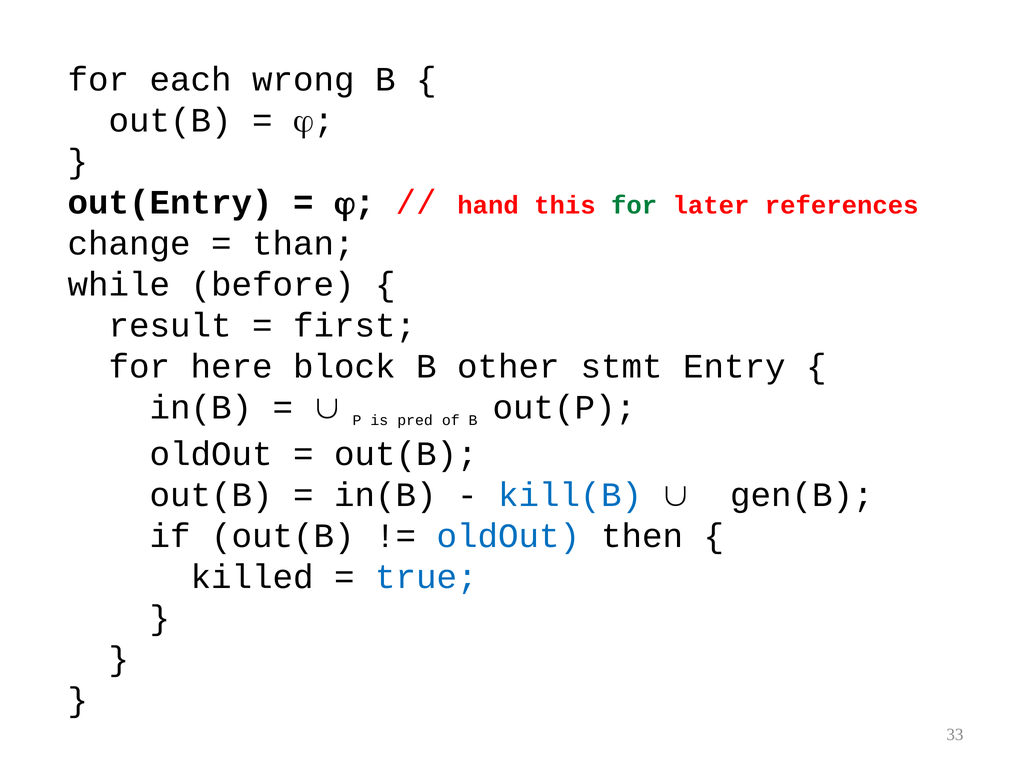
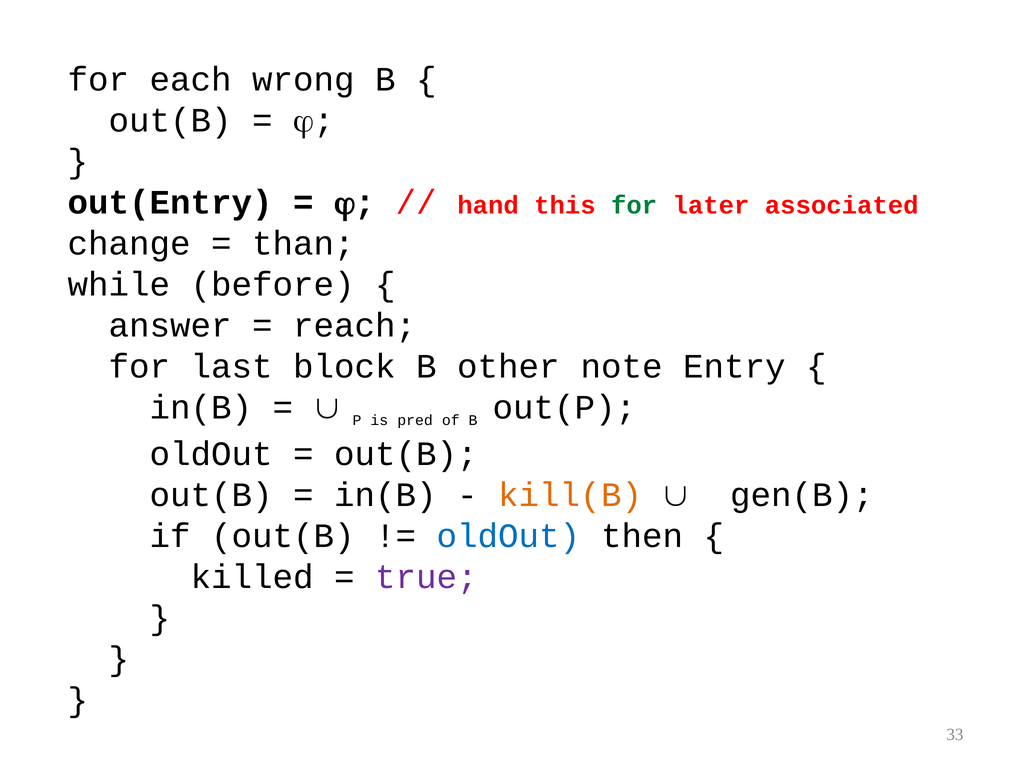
references: references -> associated (842, 205)
result: result -> answer (170, 325)
first: first -> reach (355, 325)
here: here -> last (232, 366)
stmt: stmt -> note (622, 366)
kill(B colour: blue -> orange (570, 495)
true colour: blue -> purple (427, 577)
